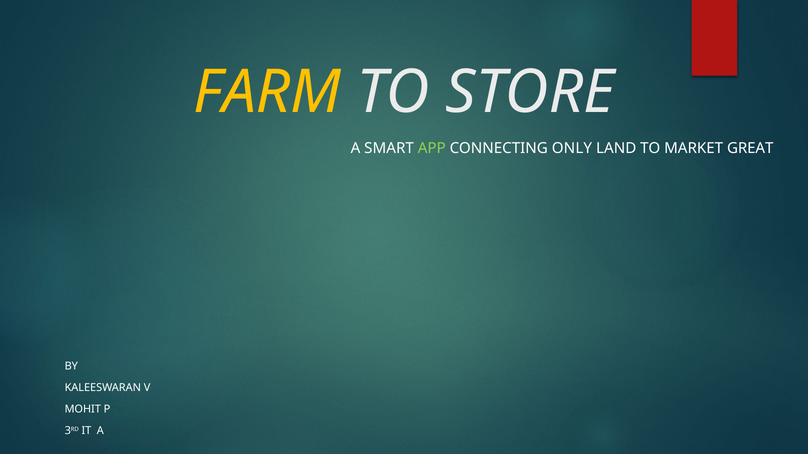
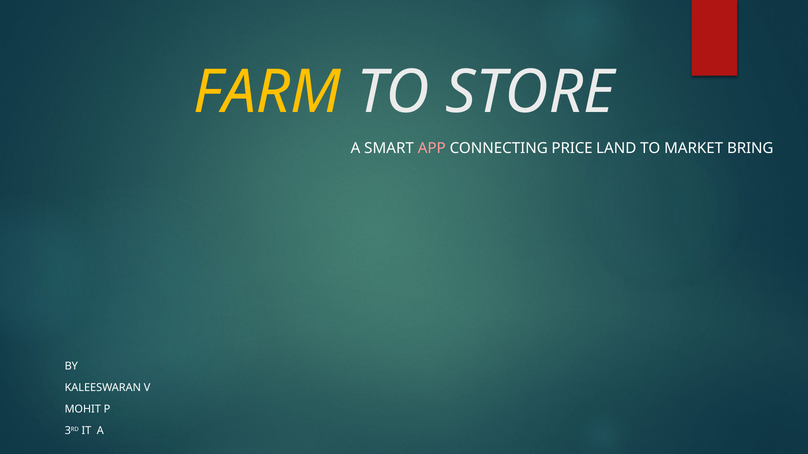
APP colour: light green -> pink (432, 148)
ONLY: ONLY -> PRICE (572, 148)
GREAT: GREAT -> BRING (750, 148)
